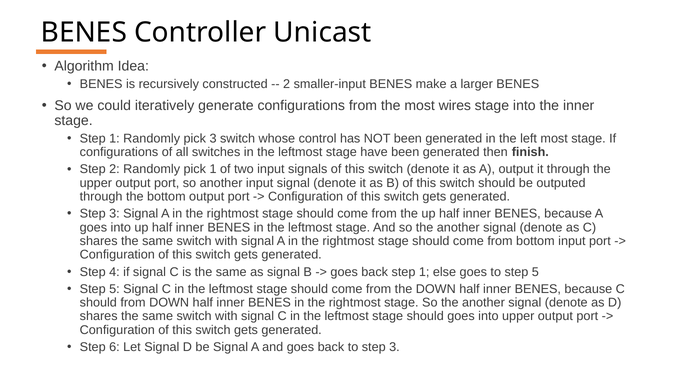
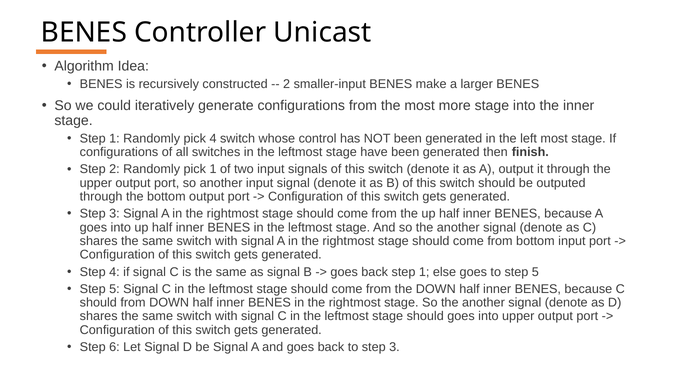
wires: wires -> more (455, 105)
pick 3: 3 -> 4 (213, 139)
